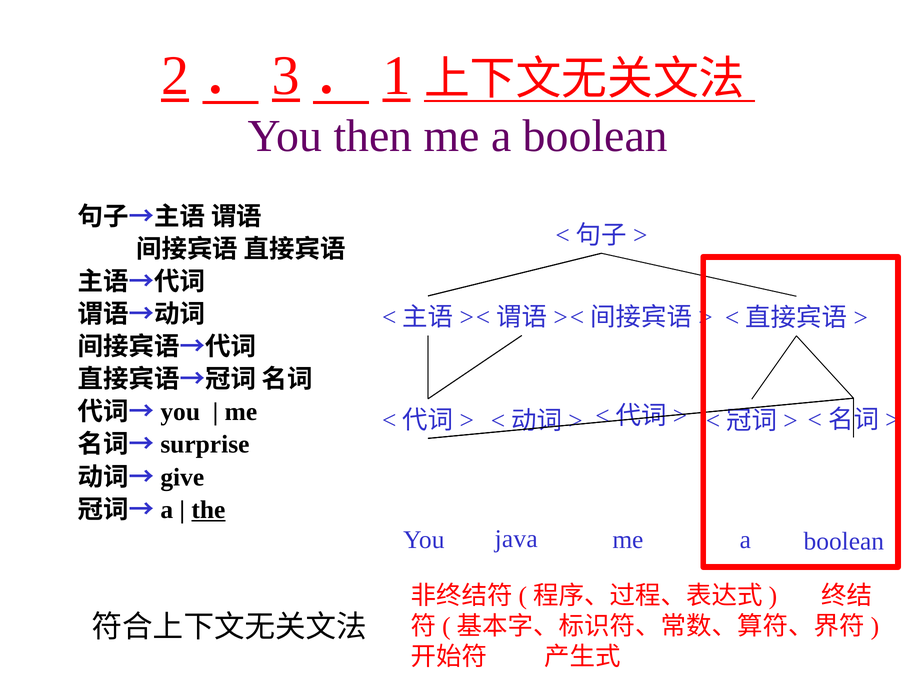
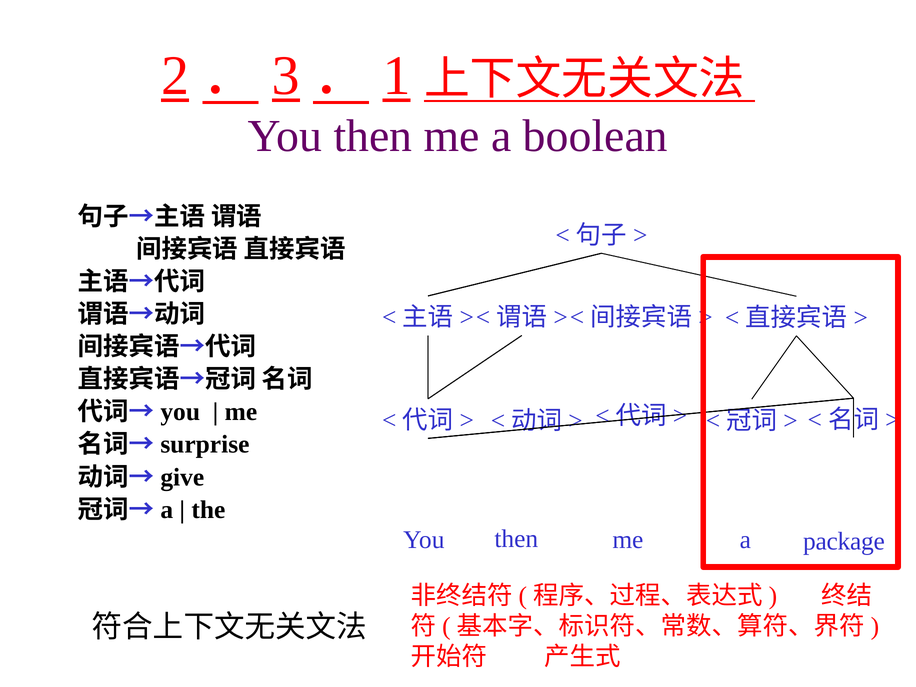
the underline: present -> none (208, 510)
java: java -> then (516, 539)
boolean: boolean -> package (844, 541)
